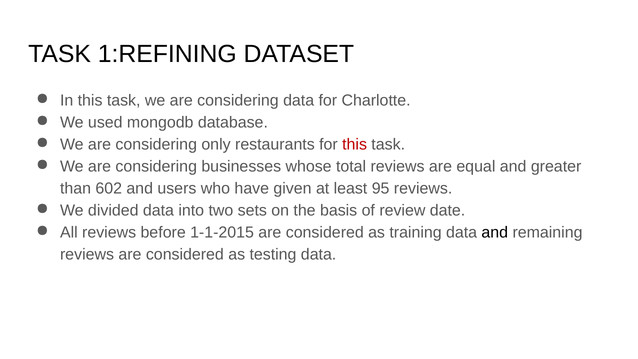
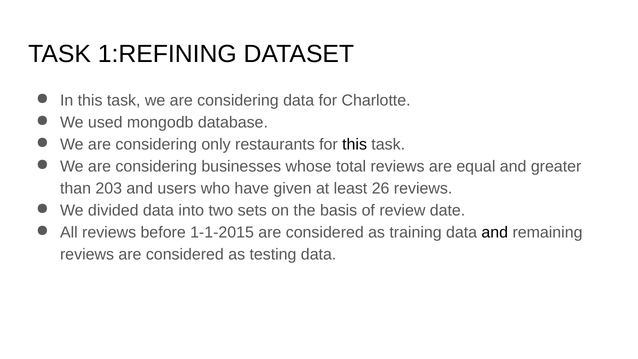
this colour: red -> black (355, 144)
602: 602 -> 203 (109, 188)
95: 95 -> 26 (381, 188)
